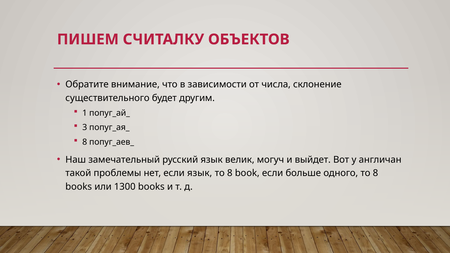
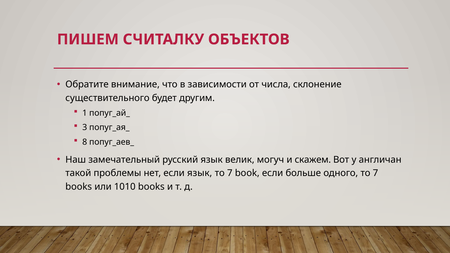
выйдет: выйдет -> скажем (313, 160)
8: 8 -> 7 (230, 173)
одного то 8: 8 -> 7 (376, 173)
1300: 1300 -> 1010 (125, 187)
